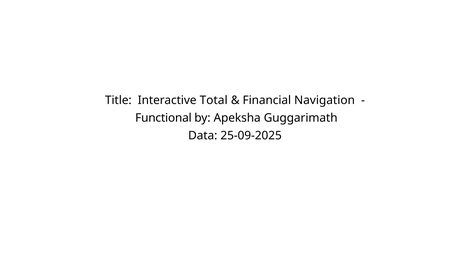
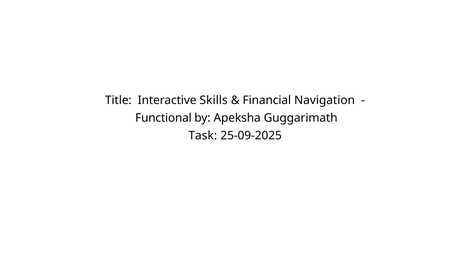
Total: Total -> Skills (214, 100)
Data: Data -> Task (203, 135)
